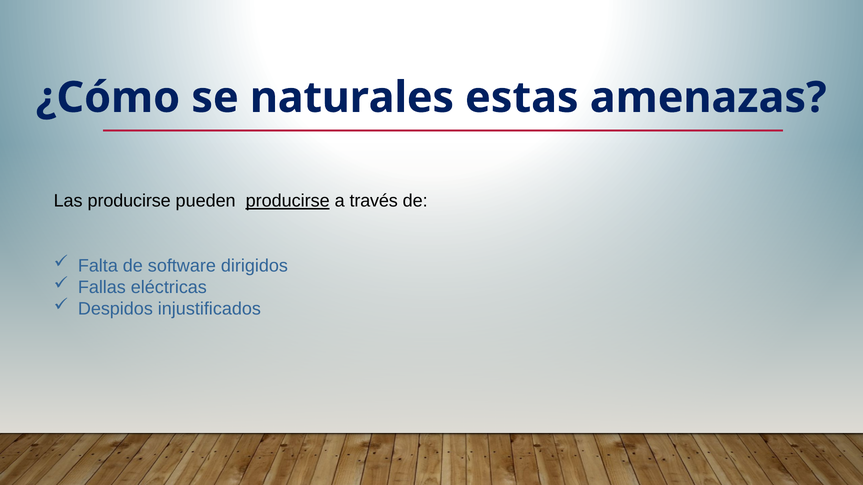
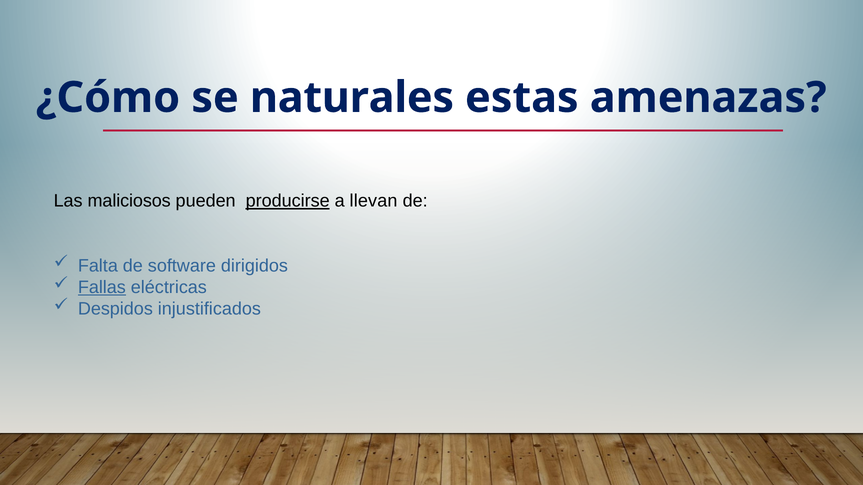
Las producirse: producirse -> maliciosos (129, 201)
través: través -> llevan (374, 201)
Fallas underline: none -> present (102, 288)
